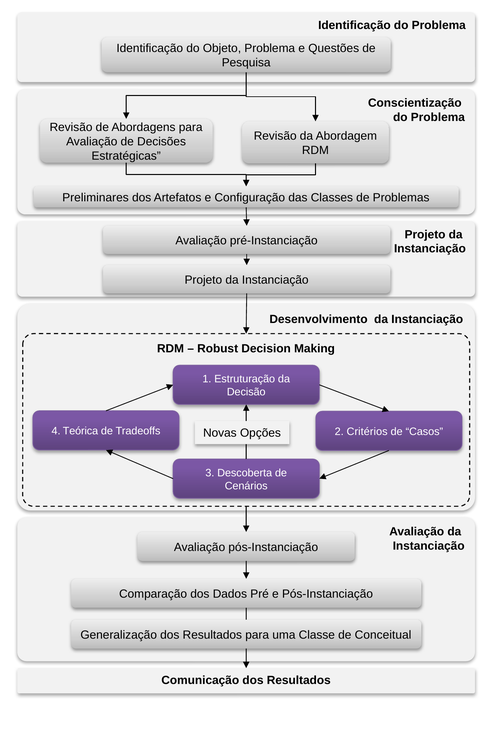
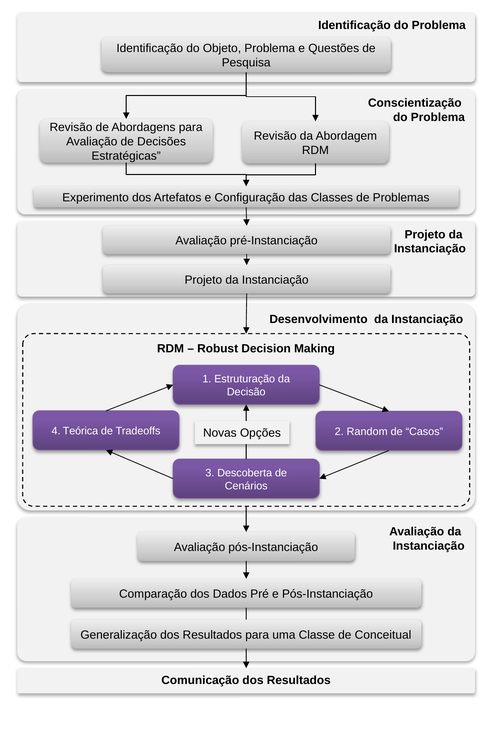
Preliminares: Preliminares -> Experimento (96, 198)
Critérios: Critérios -> Random (367, 432)
